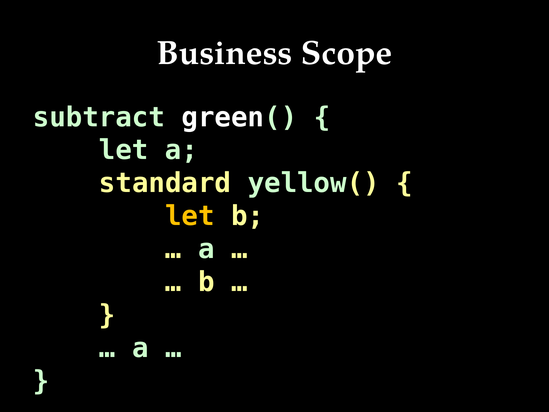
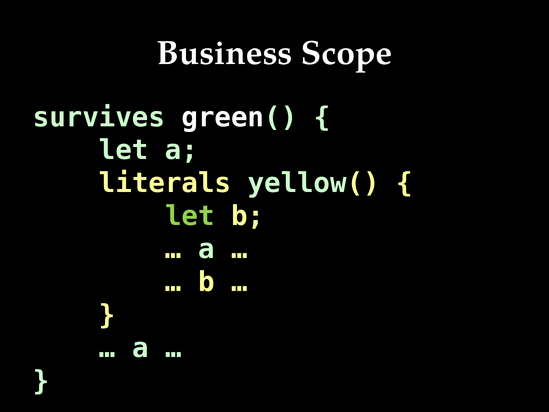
subtract: subtract -> survives (99, 117)
standard: standard -> literals (165, 183)
let colour: yellow -> light green (190, 216)
